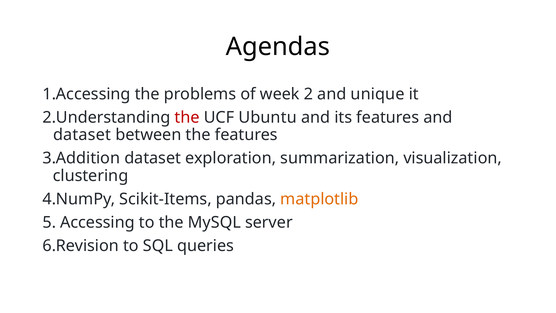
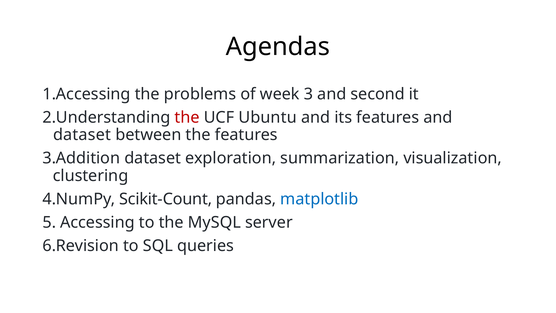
2: 2 -> 3 (308, 94)
unique: unique -> second (378, 94)
Scikit-Items: Scikit-Items -> Scikit-Count (166, 199)
matplotlib colour: orange -> blue (319, 199)
